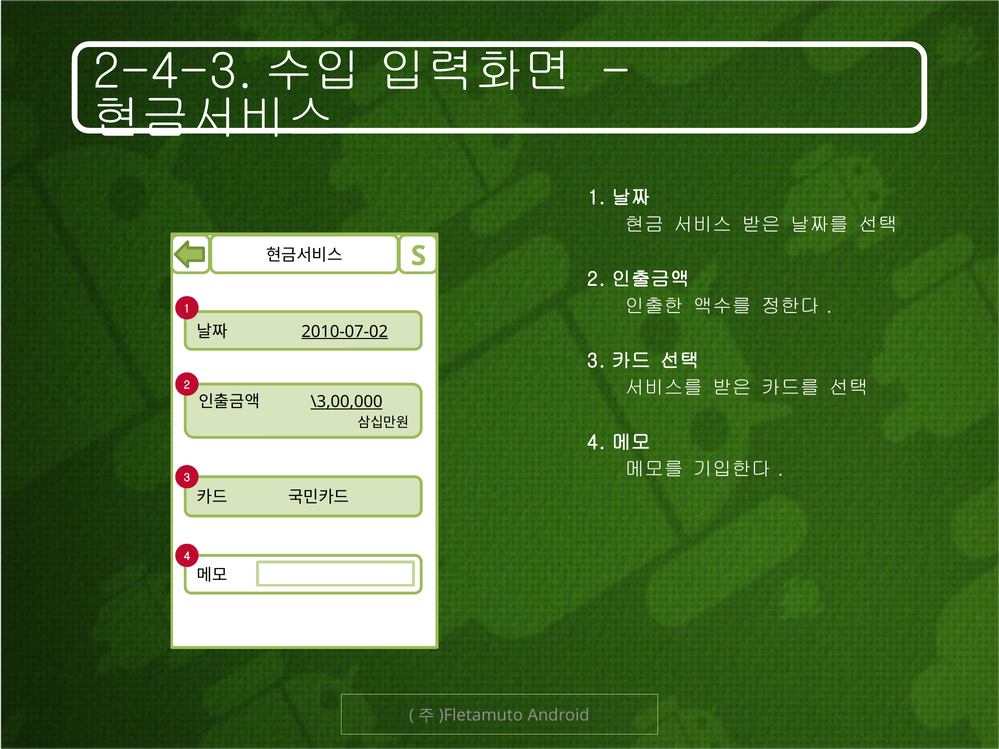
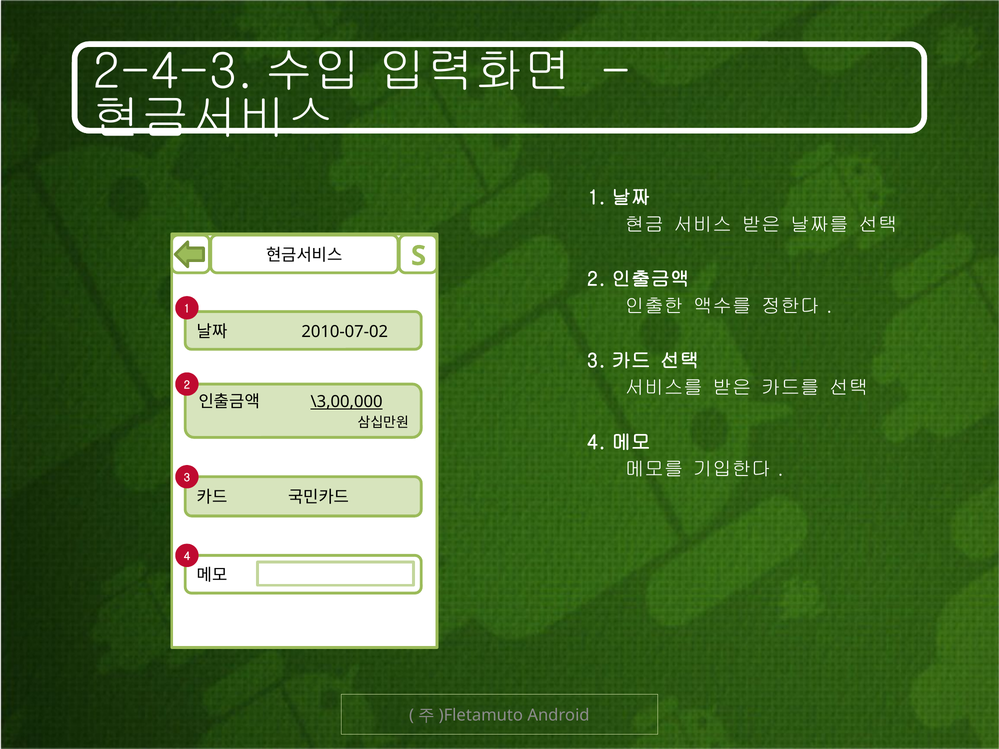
2010-07-02 underline: present -> none (345, 332)
